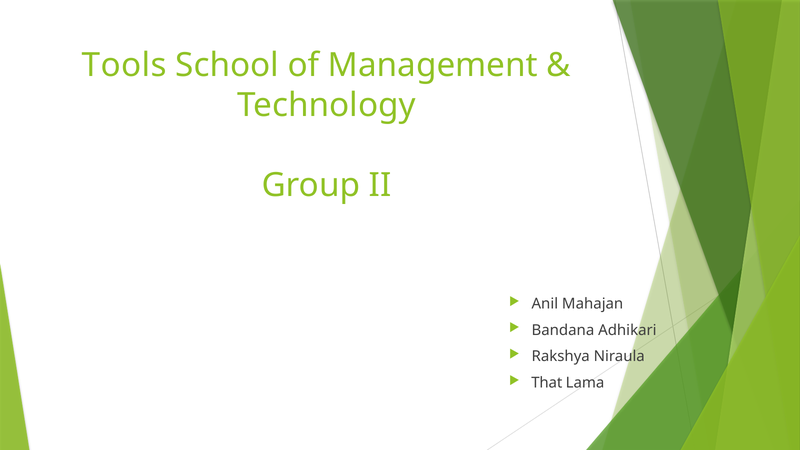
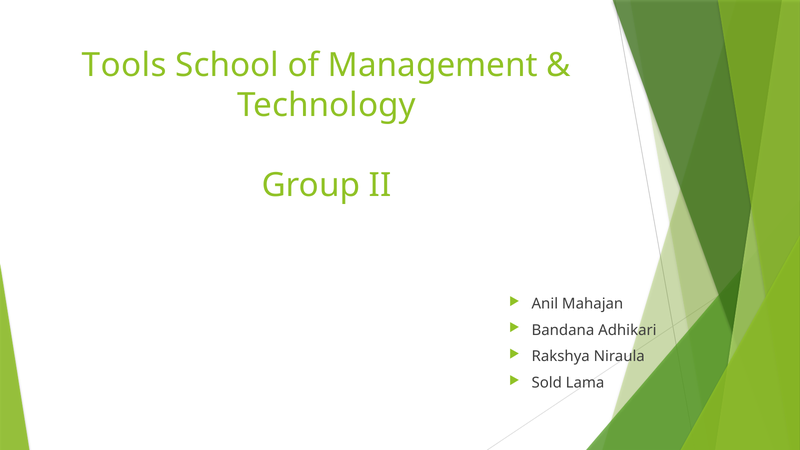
That: That -> Sold (547, 383)
